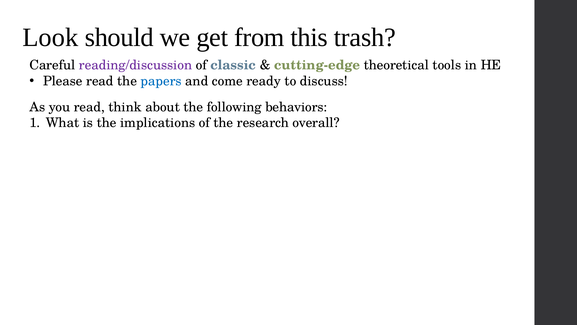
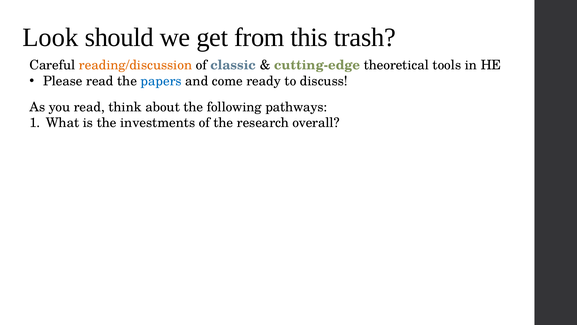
reading/discussion colour: purple -> orange (136, 65)
behaviors: behaviors -> pathways (296, 107)
implications: implications -> investments (158, 123)
